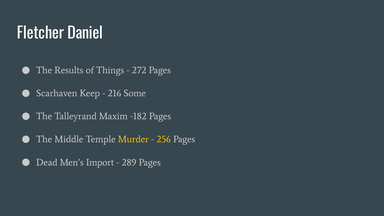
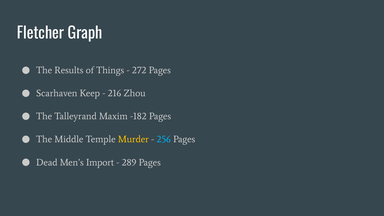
Daniel: Daniel -> Graph (85, 33)
Some: Some -> Zhou (135, 93)
256 colour: yellow -> light blue (164, 139)
